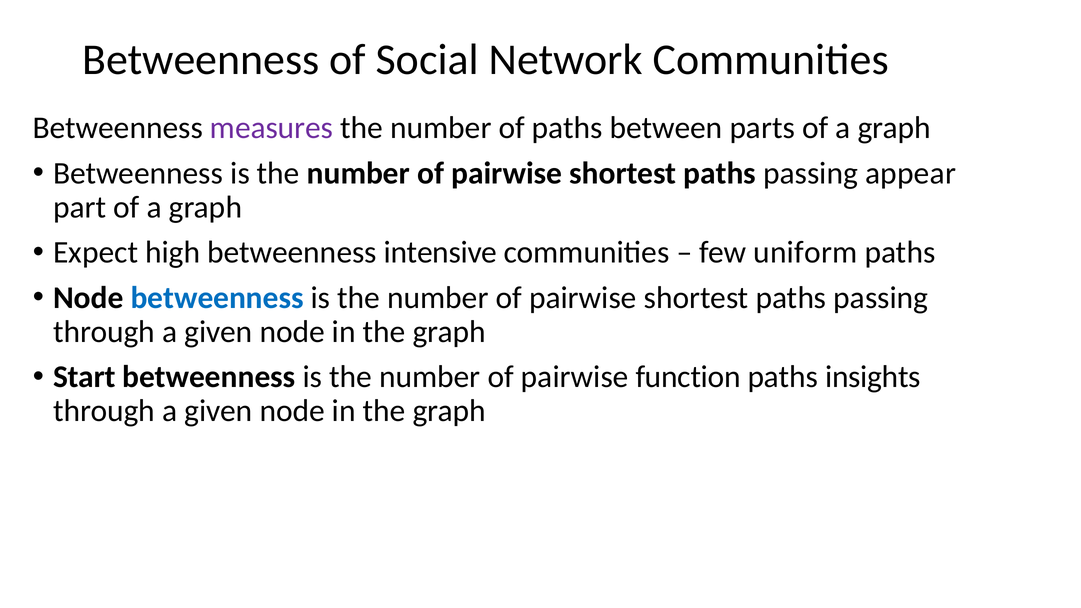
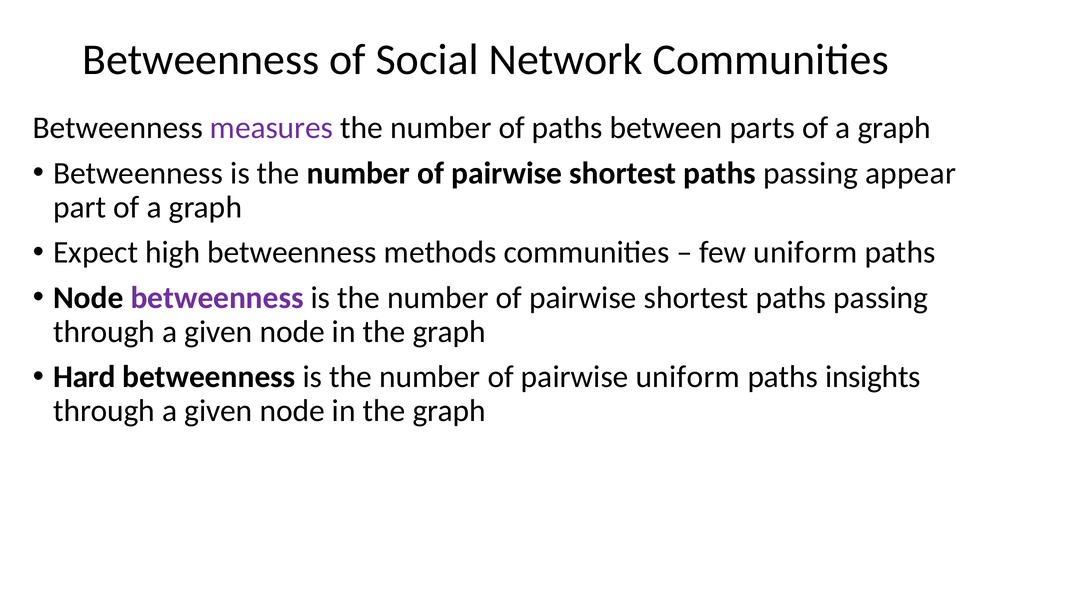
intensive: intensive -> methods (440, 253)
betweenness colour: blue -> purple (217, 298)
Start: Start -> Hard (84, 377)
pairwise function: function -> uniform (688, 377)
